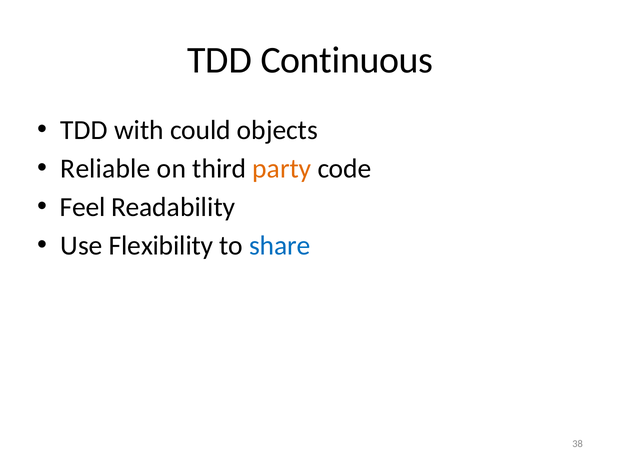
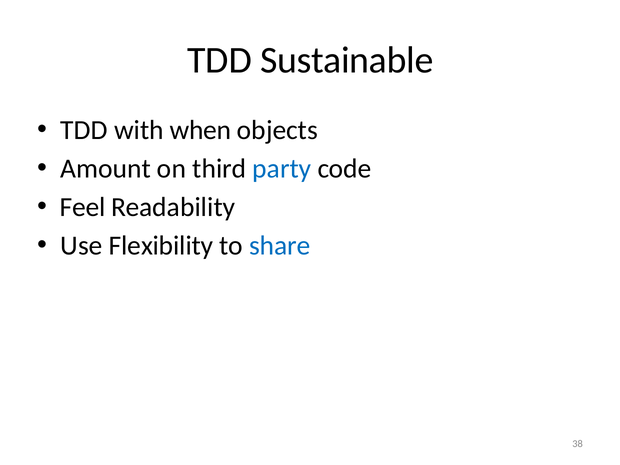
Continuous: Continuous -> Sustainable (347, 60)
could: could -> when (200, 130)
Reliable: Reliable -> Amount (106, 169)
party colour: orange -> blue (282, 169)
